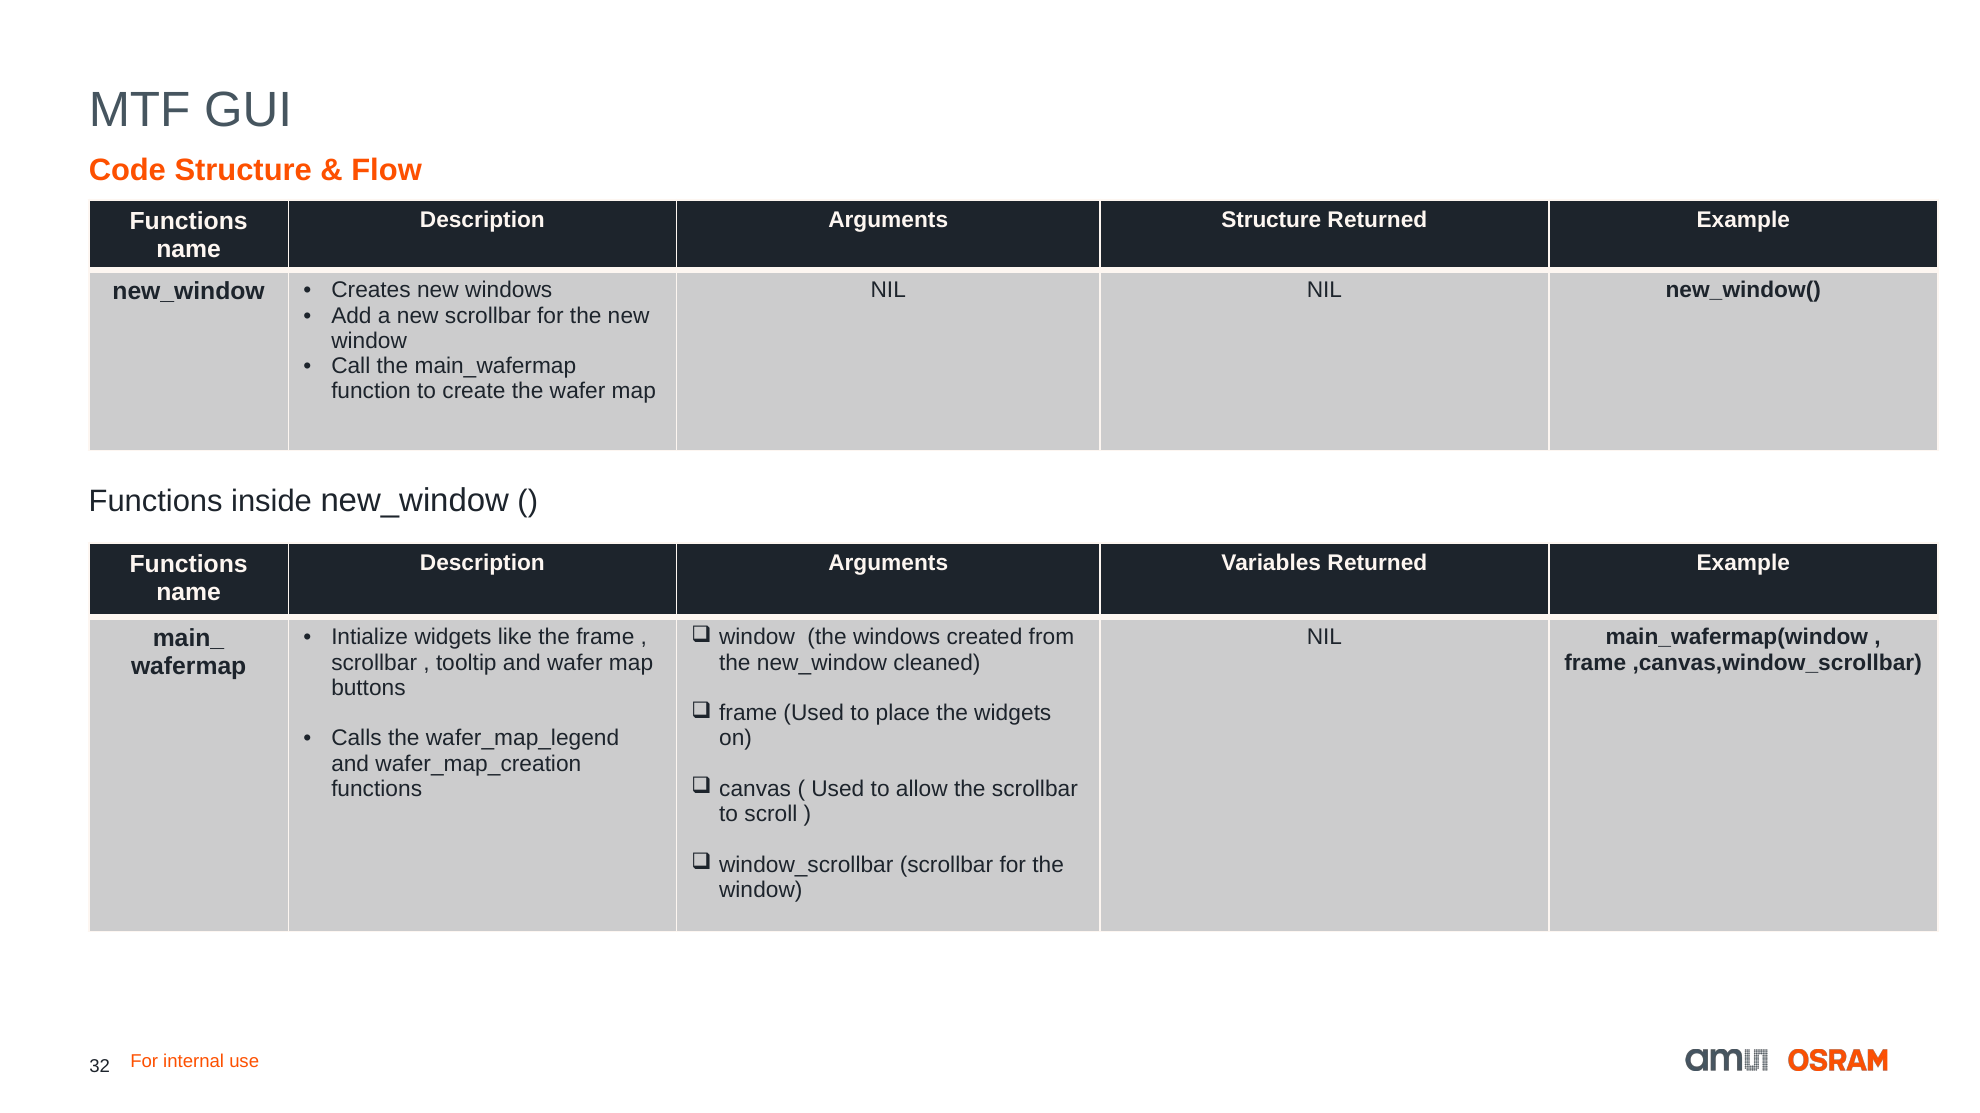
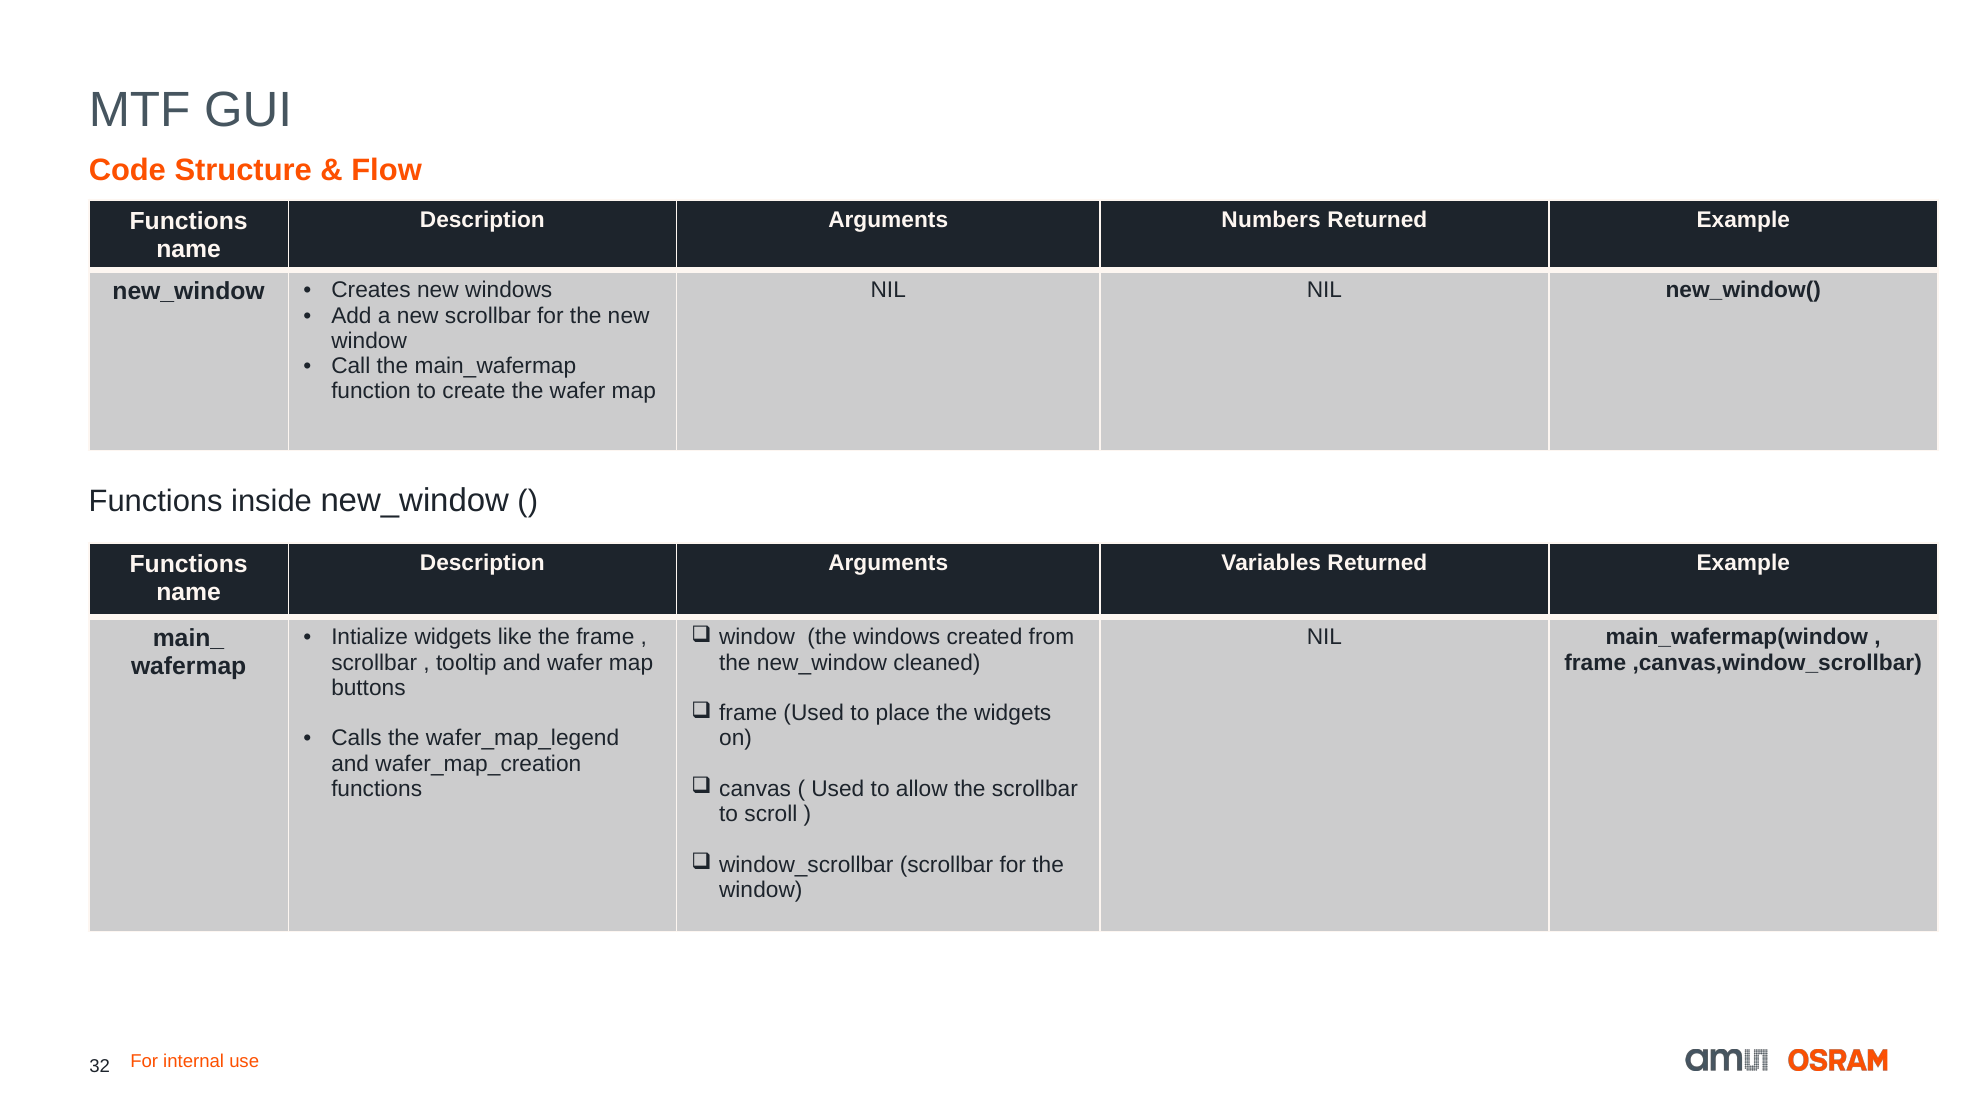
Arguments Structure: Structure -> Numbers (1271, 220)
